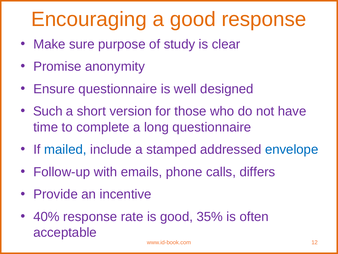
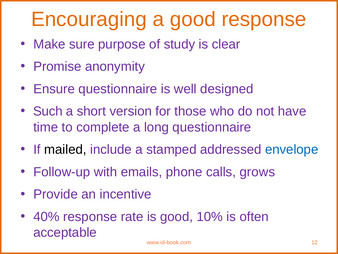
mailed colour: blue -> black (65, 149)
differs: differs -> grows (257, 172)
35%: 35% -> 10% (210, 216)
